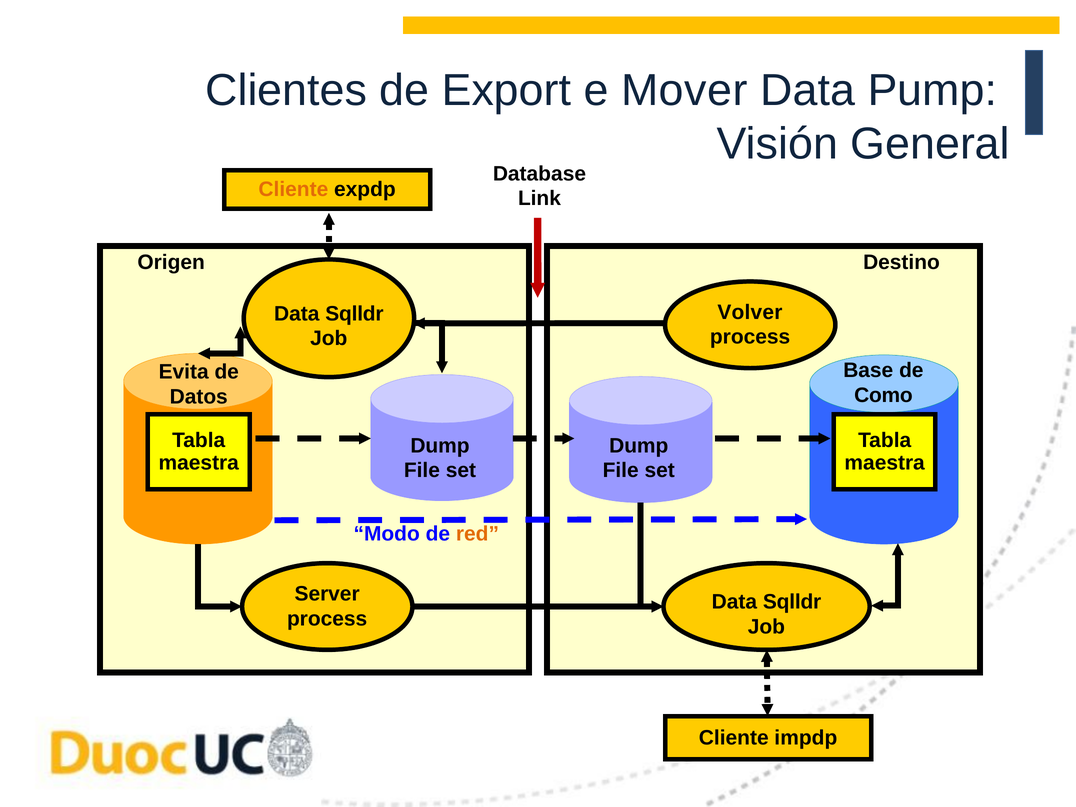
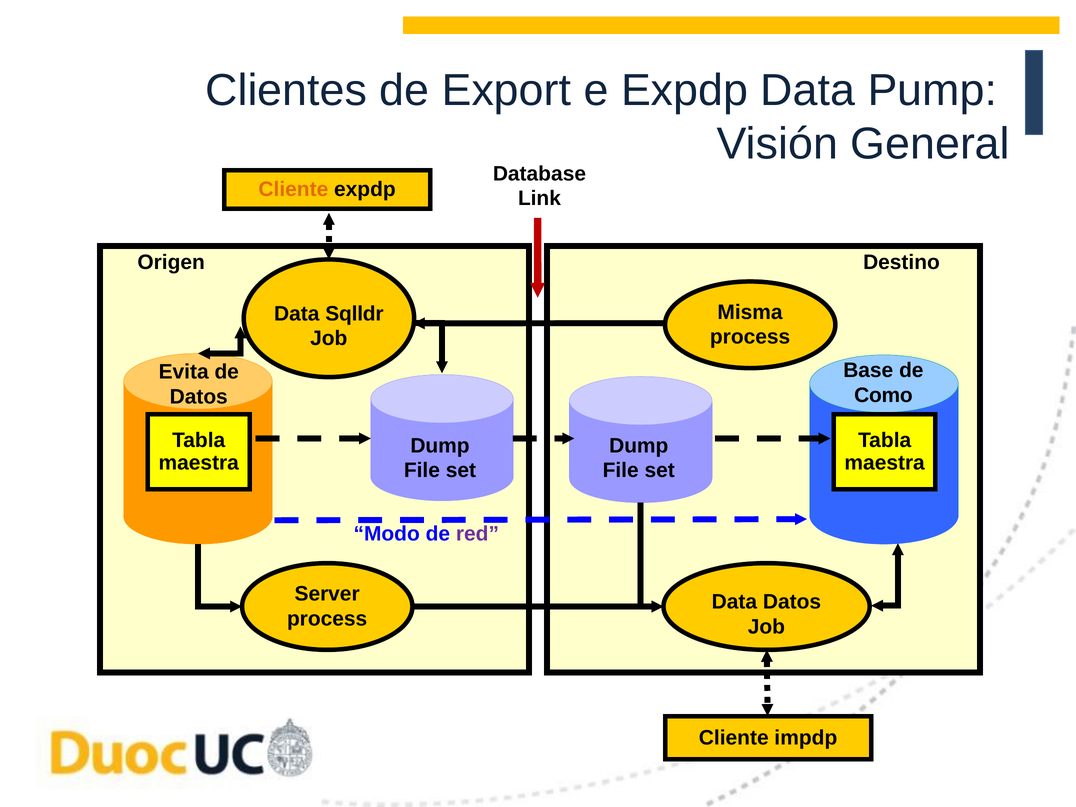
e Mover: Mover -> Expdp (685, 90)
Volver: Volver -> Misma (750, 312)
red colour: orange -> purple (477, 534)
Sqlldr: Sqlldr -> Datos (792, 602)
